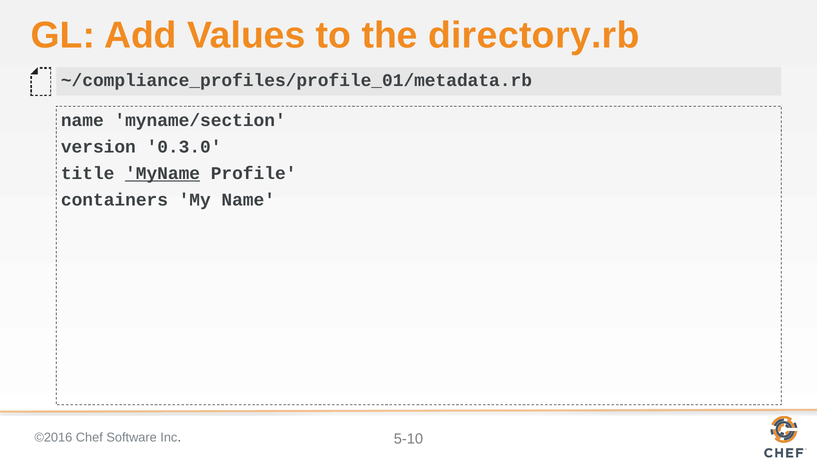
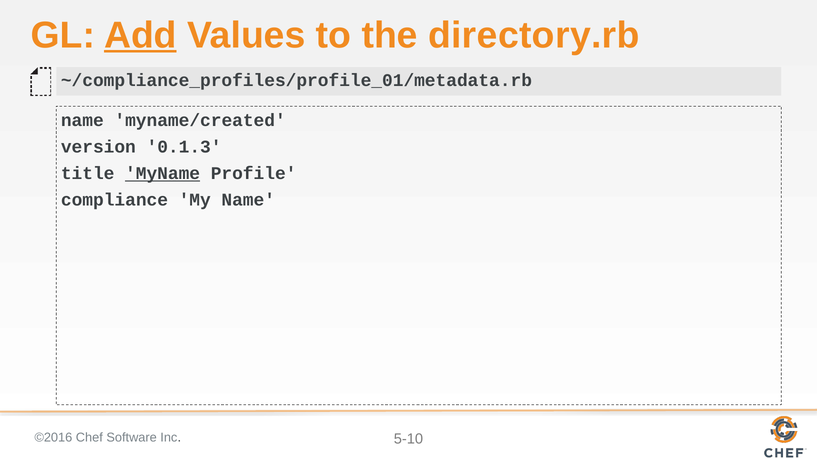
Add underline: none -> present (140, 35)
myname/section: myname/section -> myname/created (200, 121)
0.3.0: 0.3.0 -> 0.1.3 (184, 147)
containers: containers -> compliance (114, 200)
